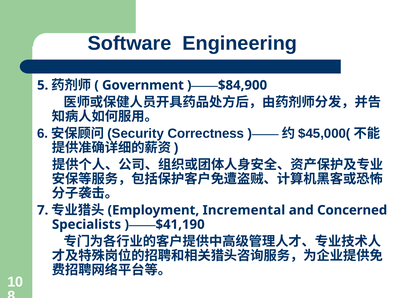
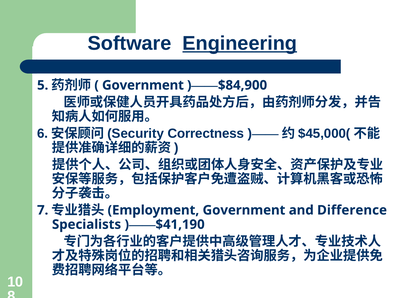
Engineering underline: none -> present (240, 43)
Incremental: Incremental -> Government (244, 210)
Concerned: Concerned -> Difference (352, 210)
